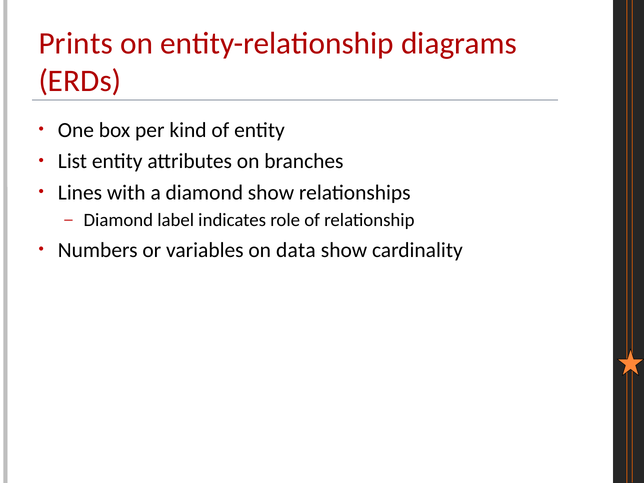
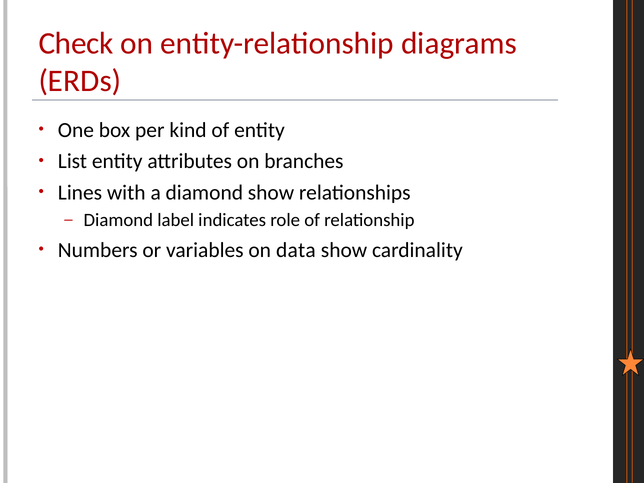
Prints: Prints -> Check (76, 43)
